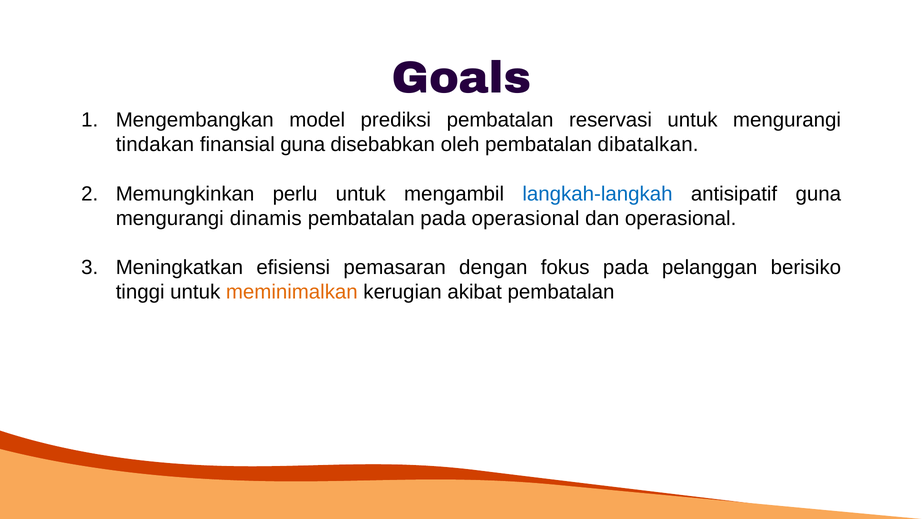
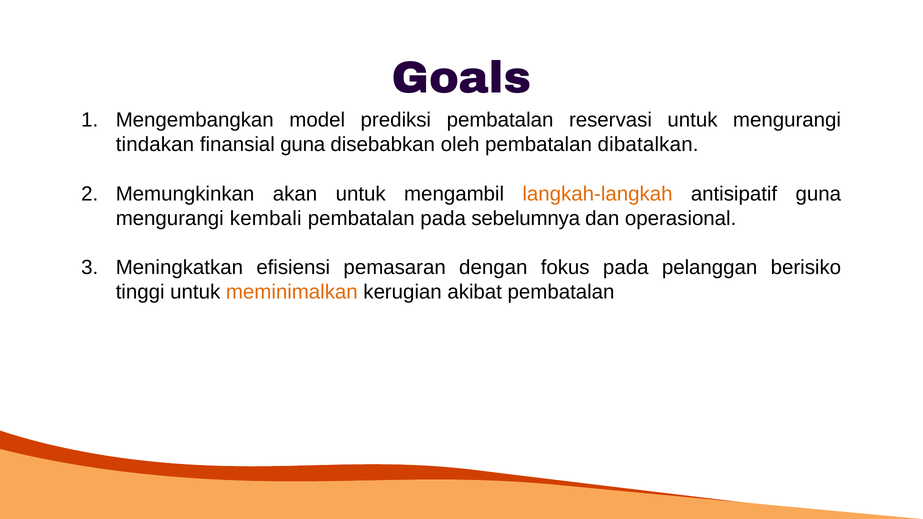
perlu: perlu -> akan (295, 194)
langkah-langkah colour: blue -> orange (597, 194)
dinamis: dinamis -> kembali (266, 219)
pada operasional: operasional -> sebelumnya (526, 219)
